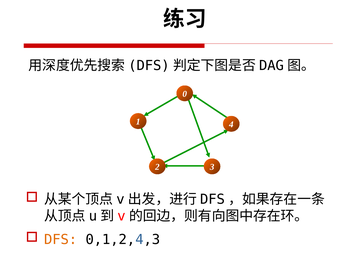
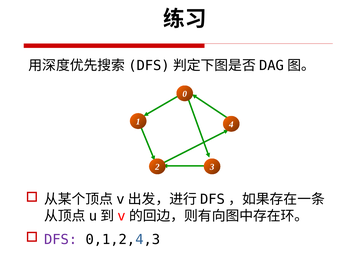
DFS colour: orange -> purple (61, 240)
